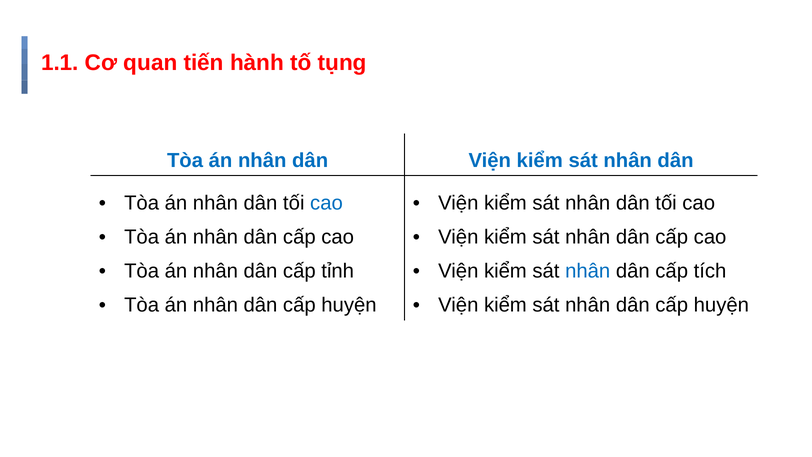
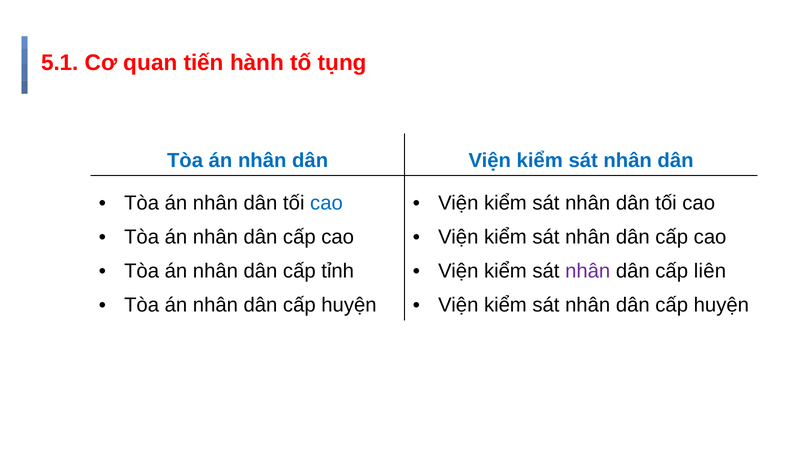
1.1: 1.1 -> 5.1 (60, 63)
nhân colour: blue -> purple (588, 271)
tích: tích -> liên (710, 271)
